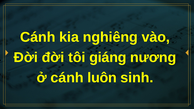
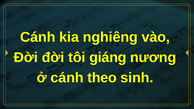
luôn: luôn -> theo (102, 78)
